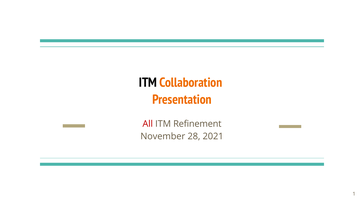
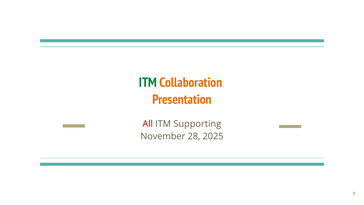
ITM colour: black -> green (148, 82)
Refinement: Refinement -> Supporting (197, 124)
2021: 2021 -> 2025 (213, 136)
